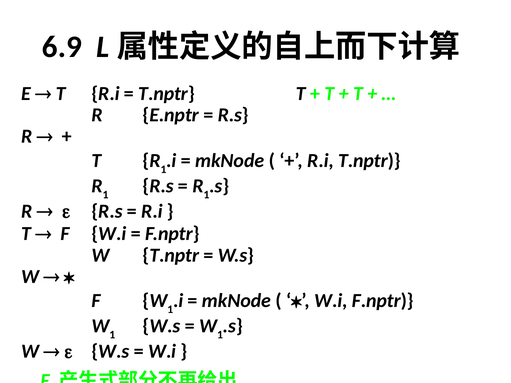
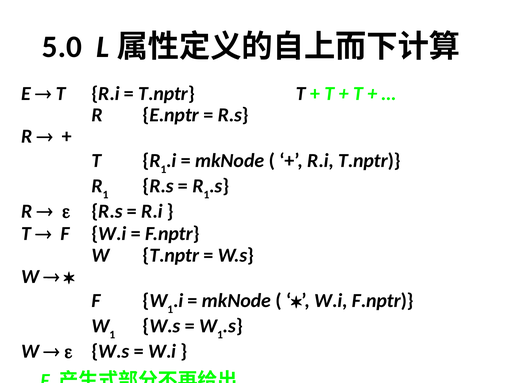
6.9: 6.9 -> 5.0 (62, 47)
